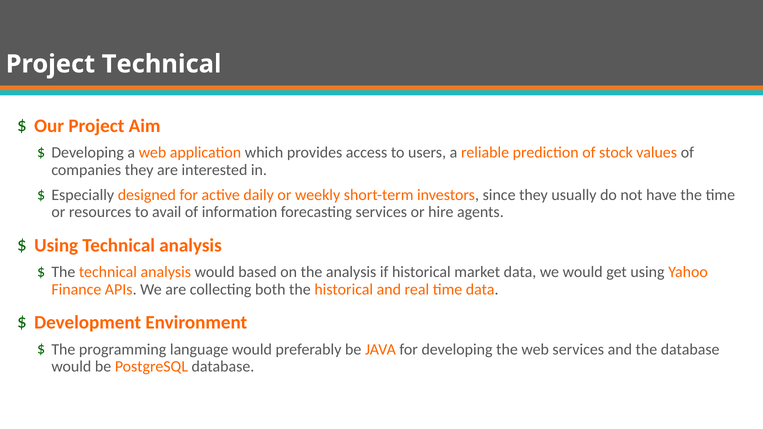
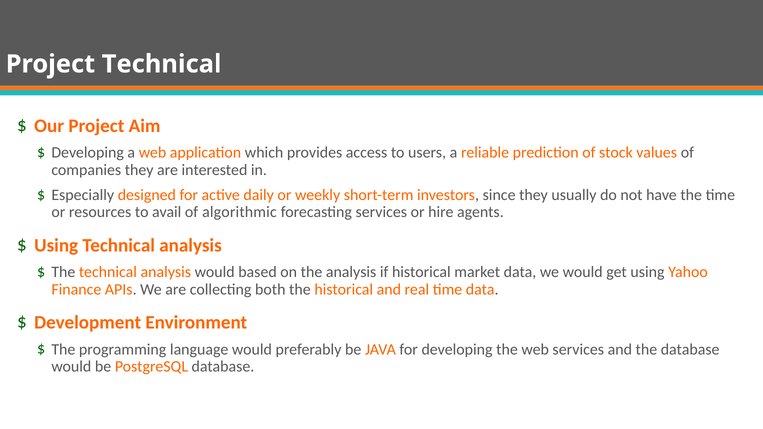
information: information -> algorithmic (239, 212)
